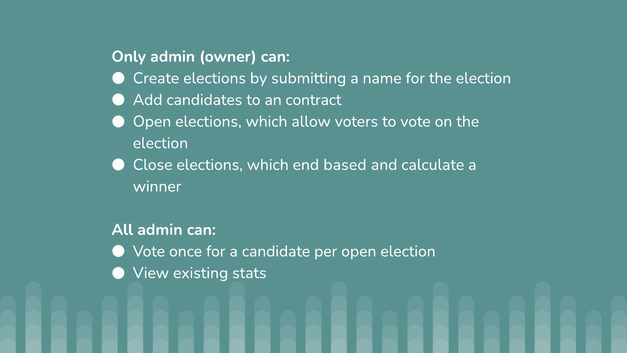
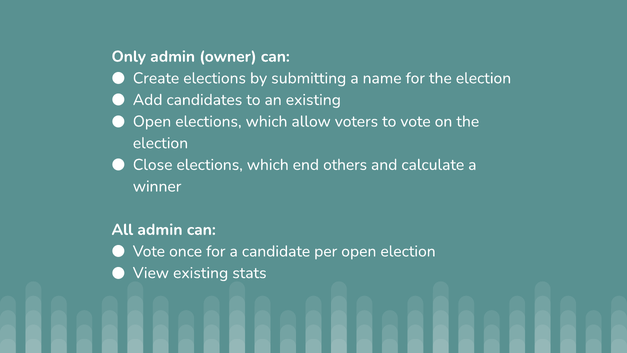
an contract: contract -> existing (313, 100)
based: based -> others (345, 165)
